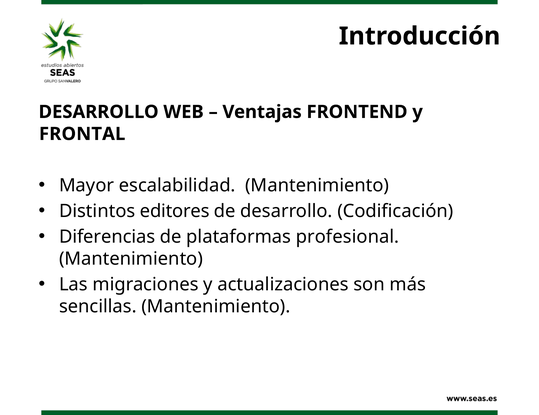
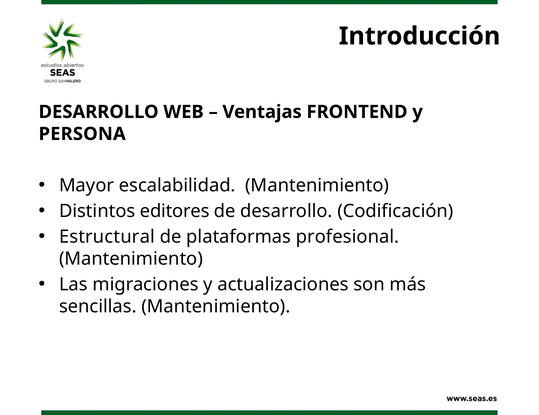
FRONTAL: FRONTAL -> PERSONA (82, 134)
Diferencias: Diferencias -> Estructural (107, 237)
